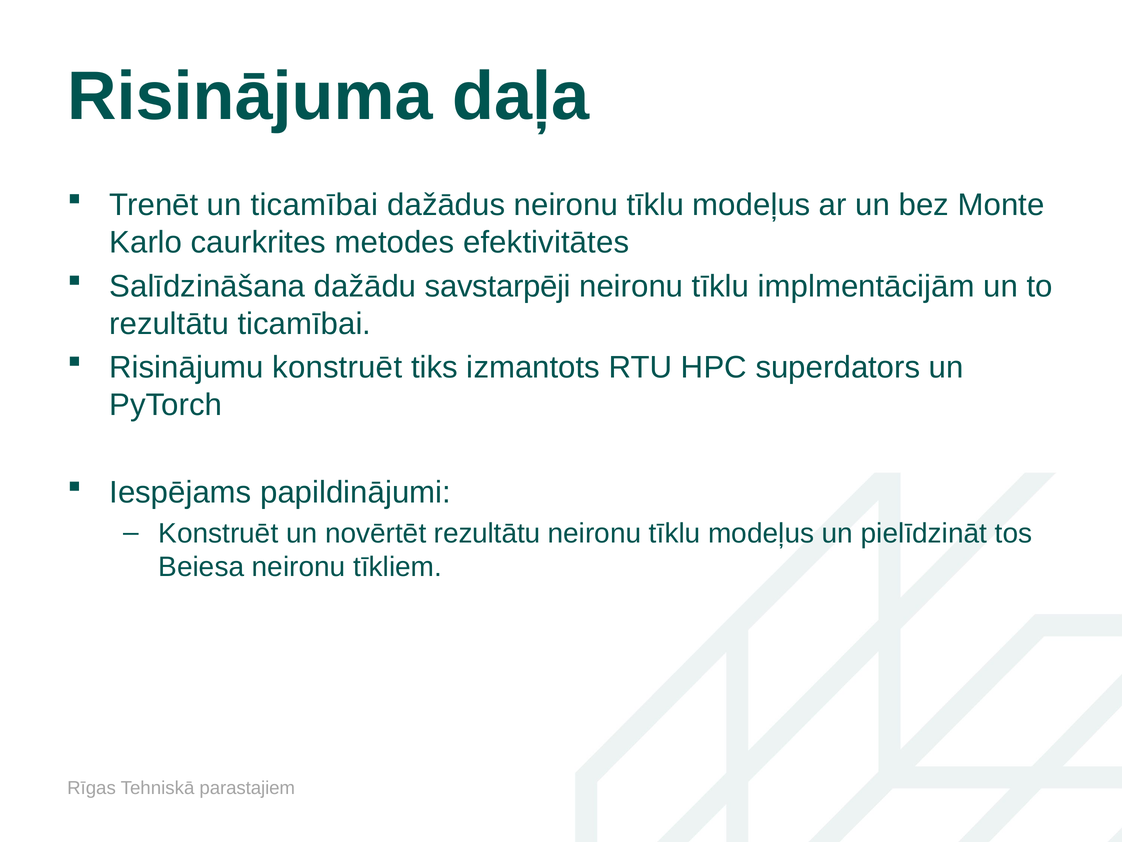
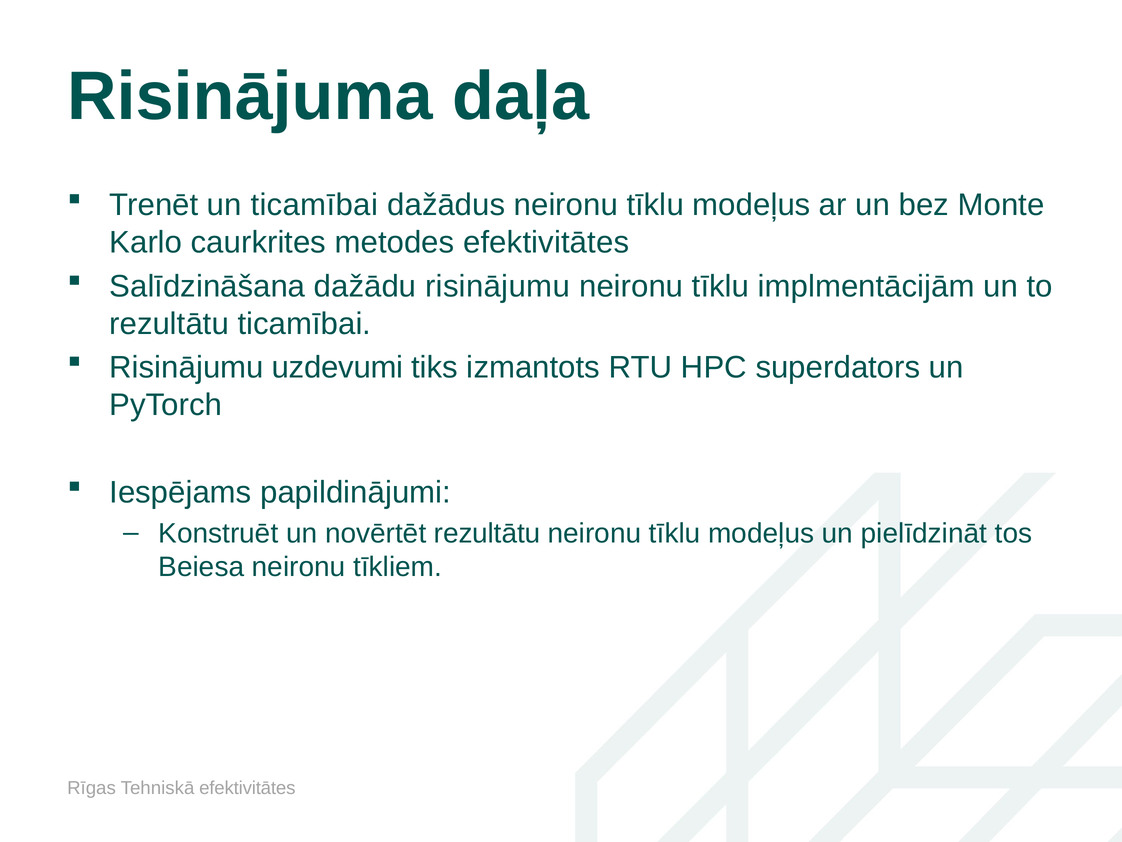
dažādu savstarpēji: savstarpēji -> risinājumu (498, 286)
Risinājumu konstruēt: konstruēt -> uzdevumi (337, 367)
Tehniskā parastajiem: parastajiem -> efektivitātes (247, 788)
